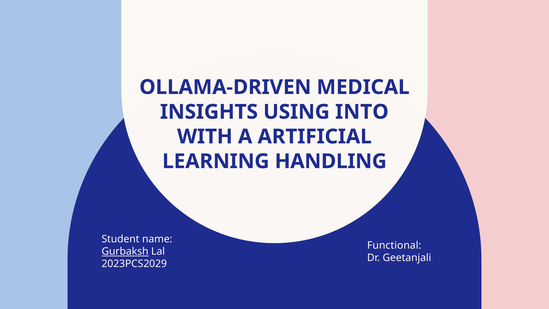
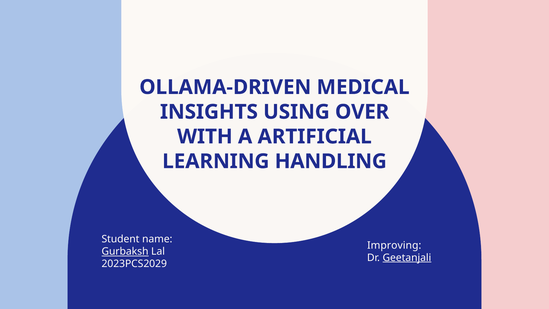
INTO: INTO -> OVER (362, 112)
Functional: Functional -> Improving (394, 245)
Geetanjali underline: none -> present (407, 258)
